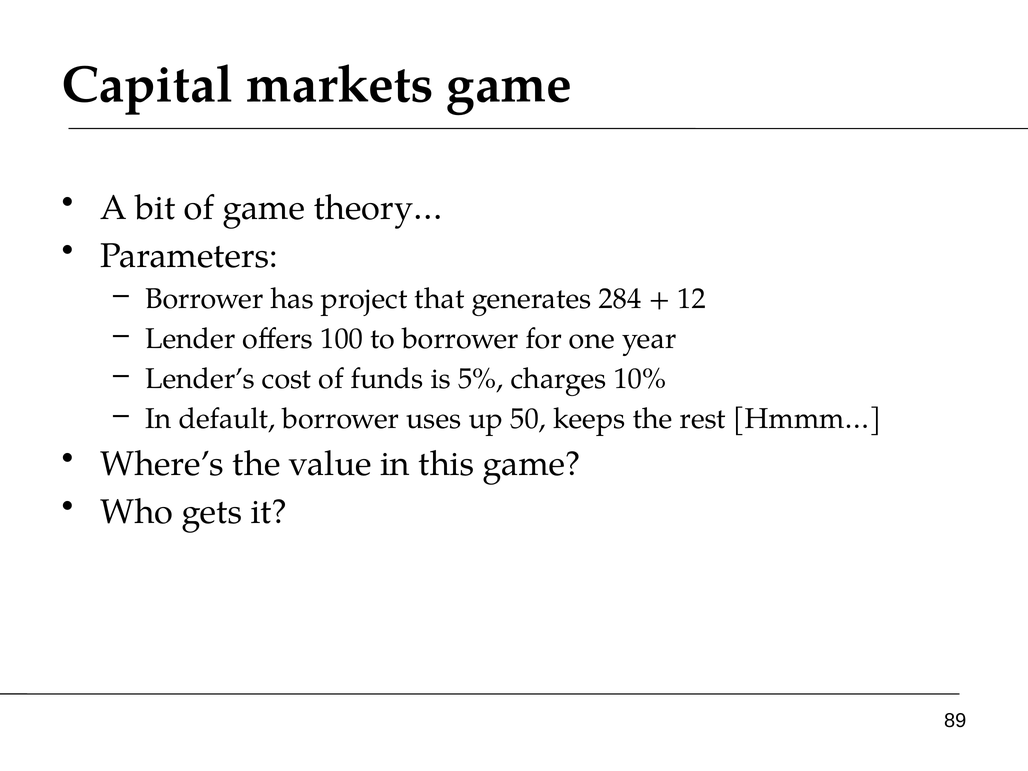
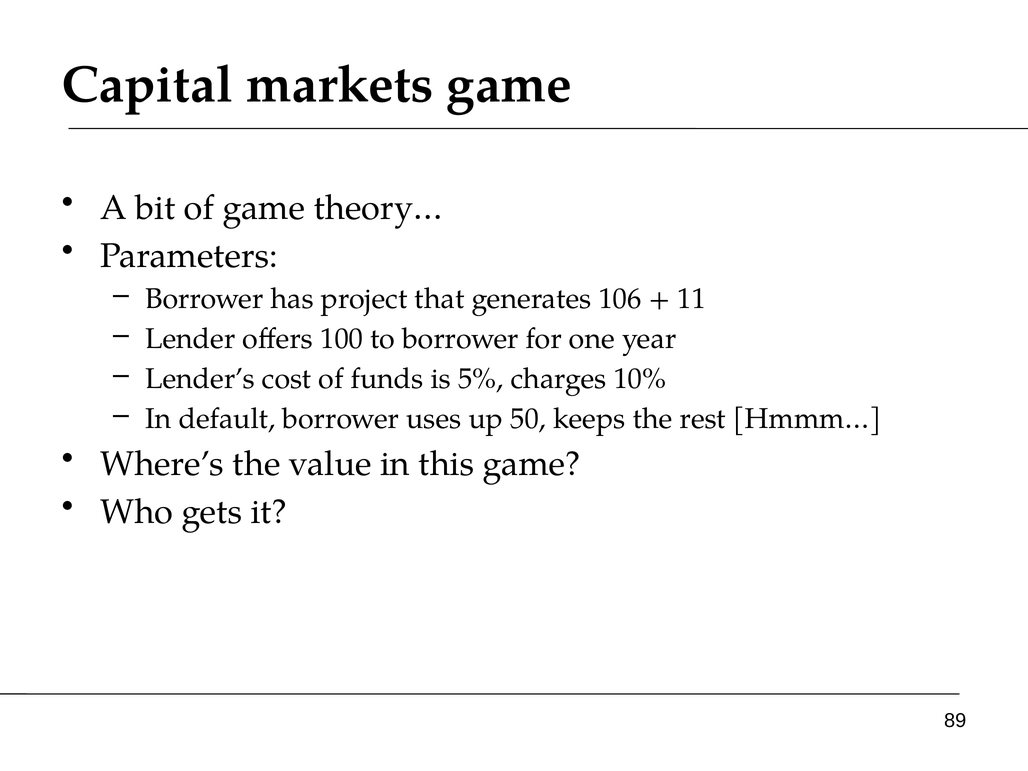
284: 284 -> 106 (620, 299)
12: 12 -> 11 (692, 299)
